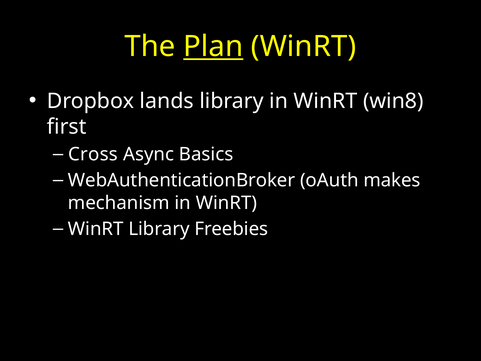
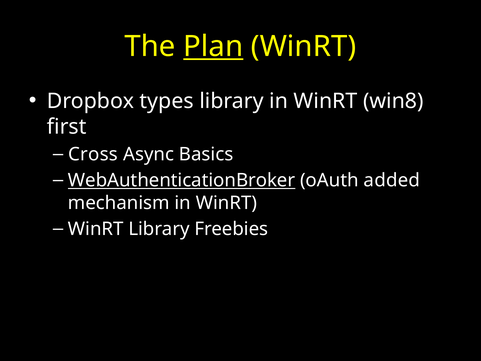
lands: lands -> types (167, 101)
WebAuthenticationBroker underline: none -> present (182, 180)
makes: makes -> added (392, 180)
